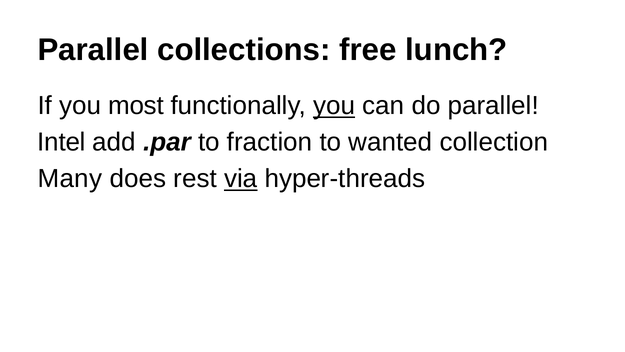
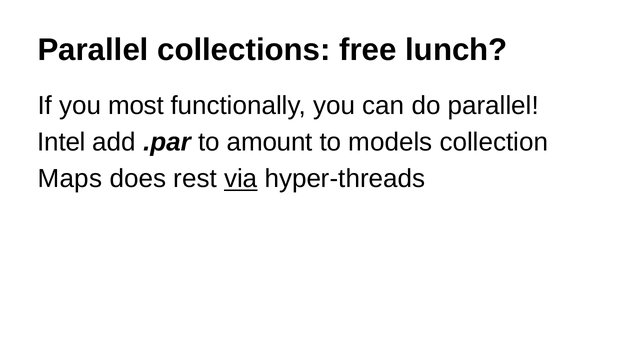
you underline: present -> none (334, 106)
fraction: fraction -> amount (270, 142)
wanted: wanted -> models (390, 142)
Many: Many -> Maps (70, 179)
